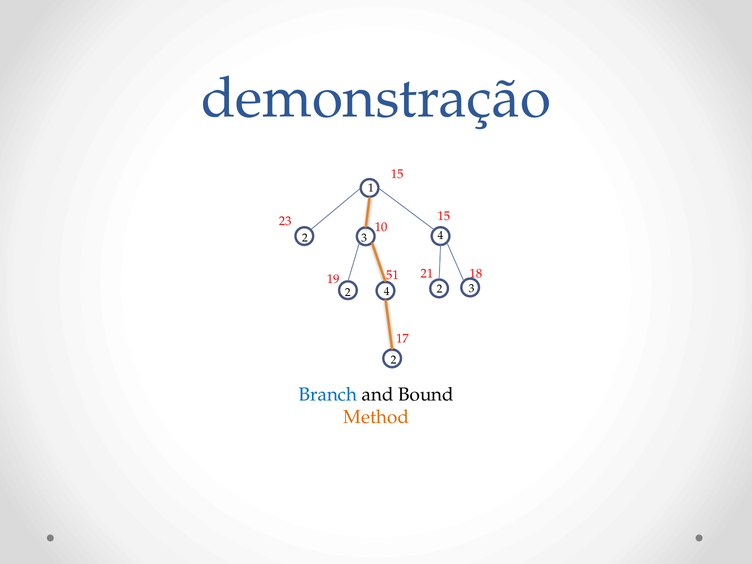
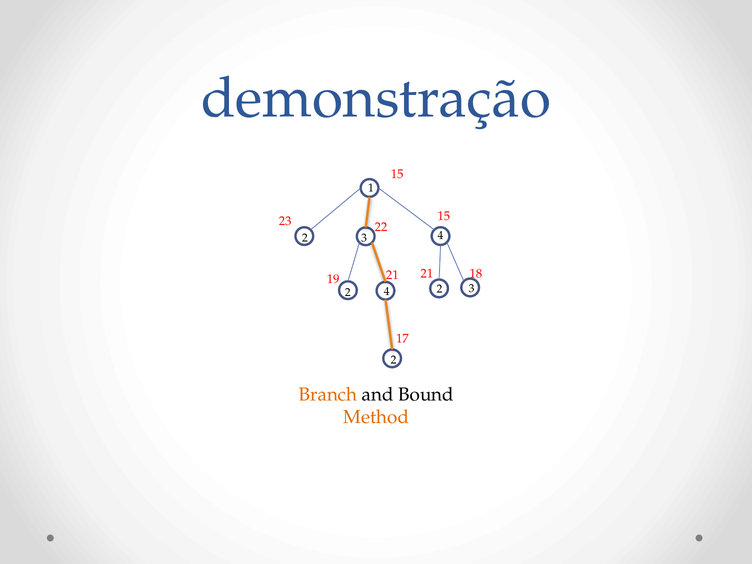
10: 10 -> 22 (381, 227)
19 51: 51 -> 21 (392, 275)
Branch colour: blue -> orange (328, 395)
